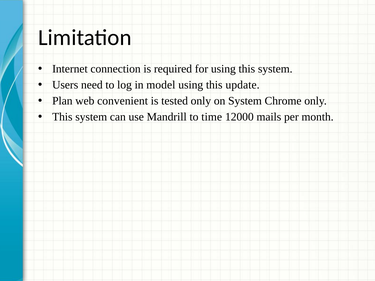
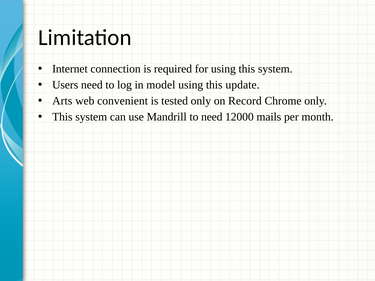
Plan: Plan -> Arts (62, 101)
on System: System -> Record (245, 101)
to time: time -> need (212, 117)
